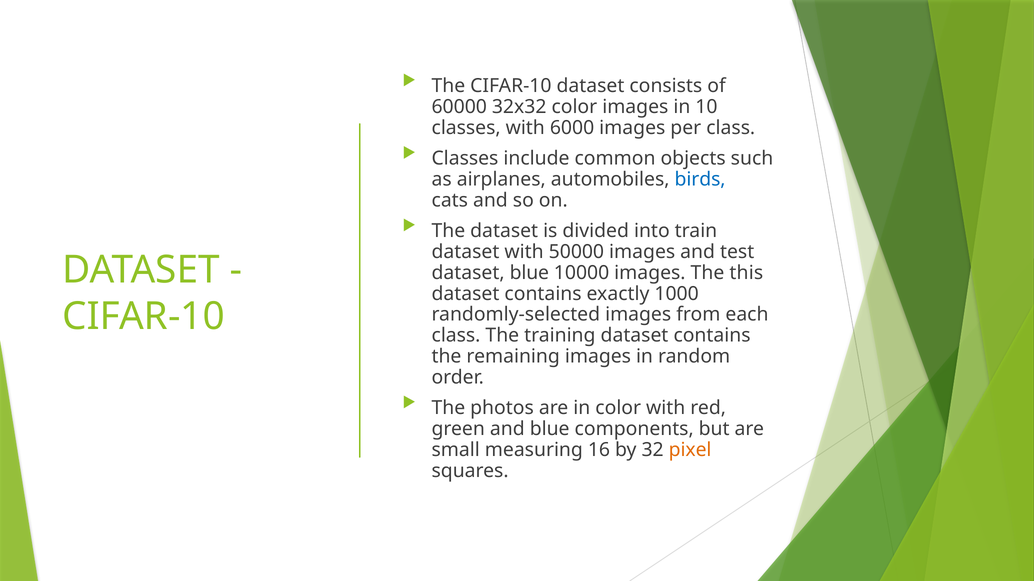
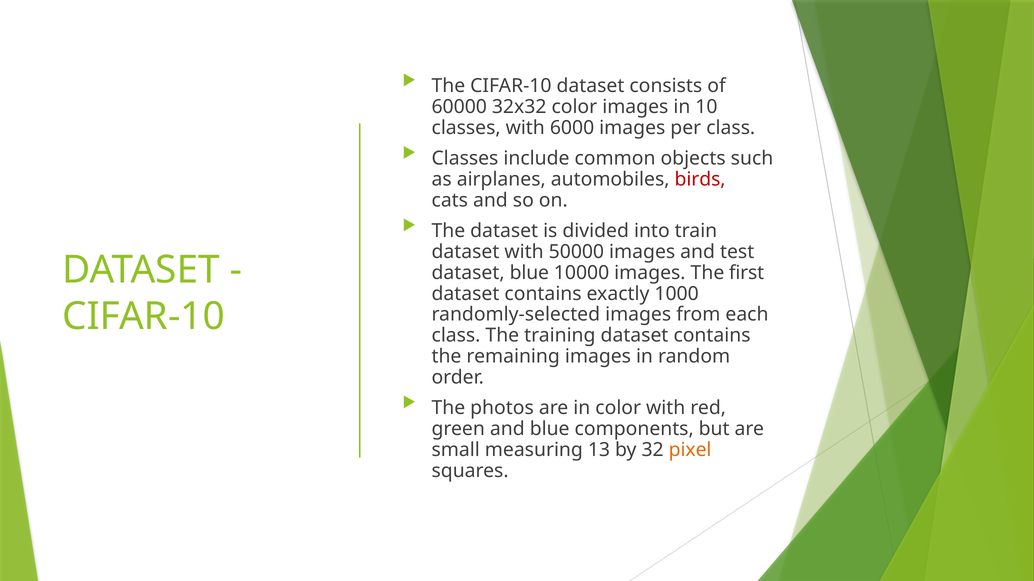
birds colour: blue -> red (700, 180)
this: this -> first (747, 273)
16: 16 -> 13 (599, 450)
